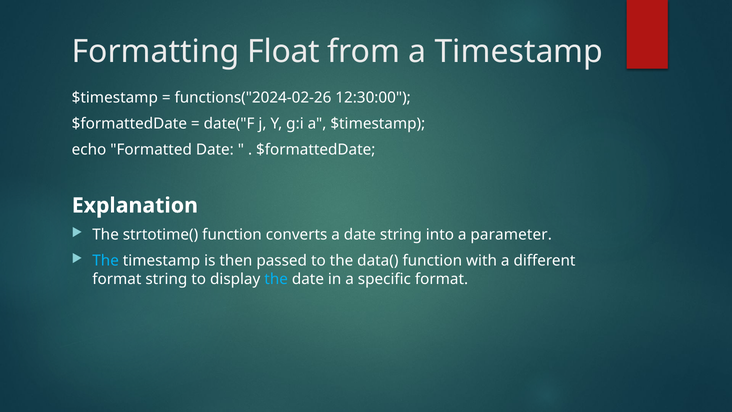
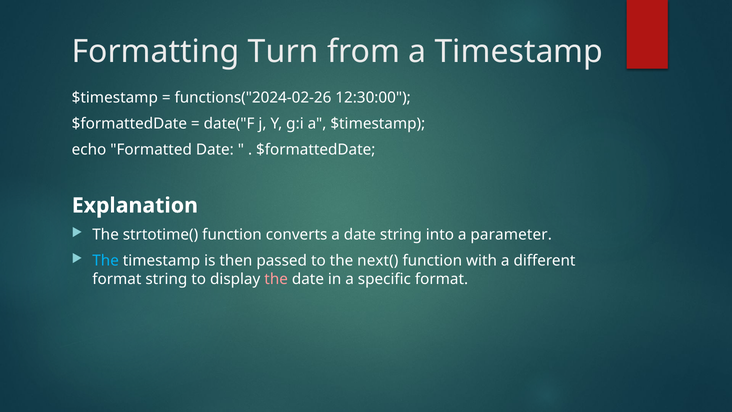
Float: Float -> Turn (283, 51)
data(: data( -> next( (378, 261)
the colour: light blue -> pink (276, 279)
